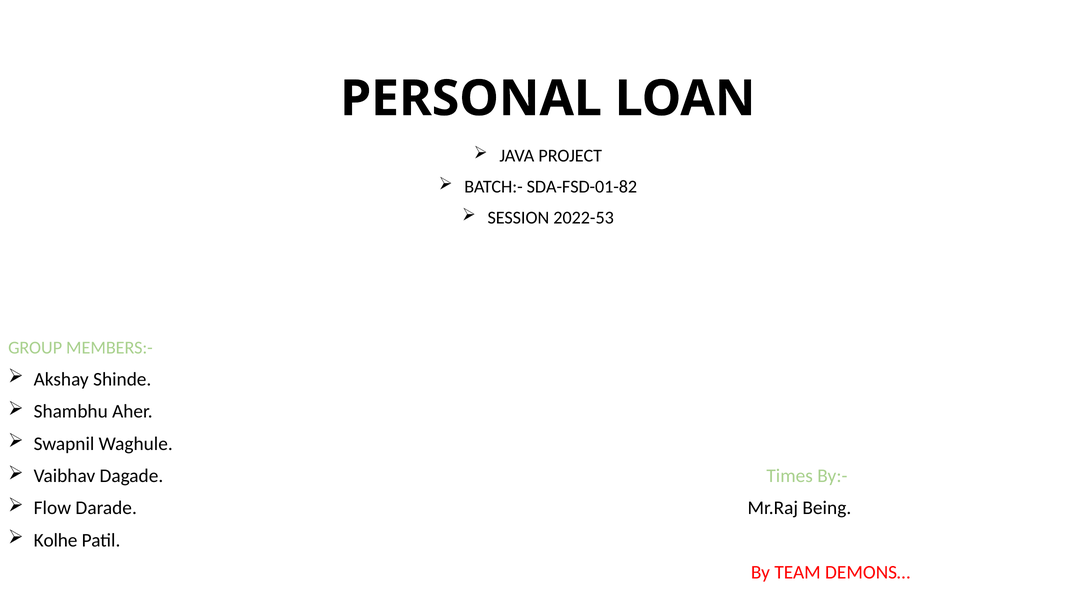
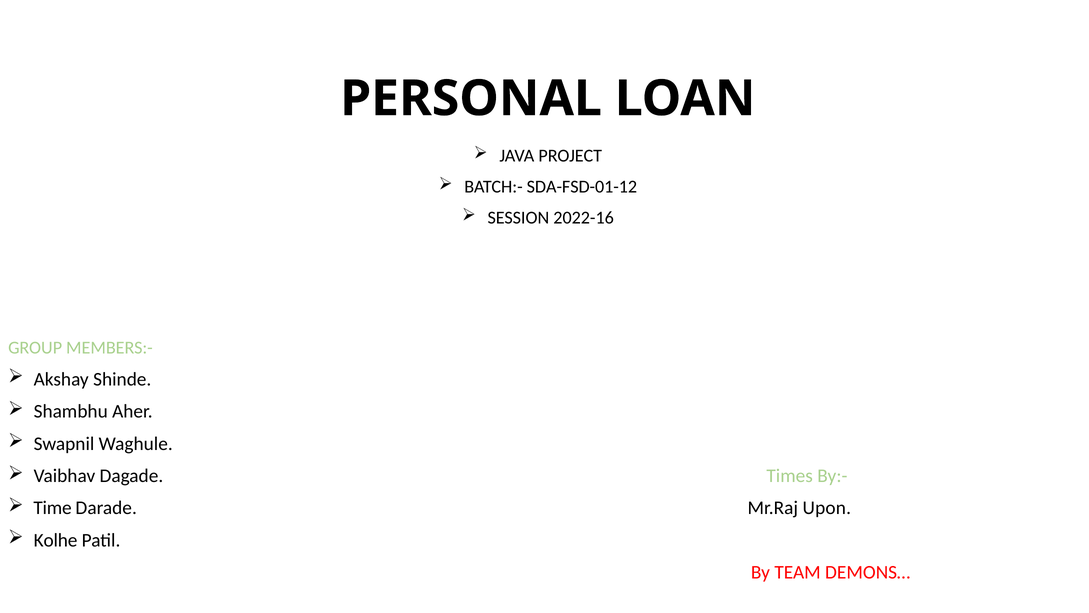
SDA-FSD-01-82: SDA-FSD-01-82 -> SDA-FSD-01-12 (582, 187)
2022-53: 2022-53 -> 2022-16 (584, 218)
Flow: Flow -> Time (53, 508)
Being: Being -> Upon (827, 508)
